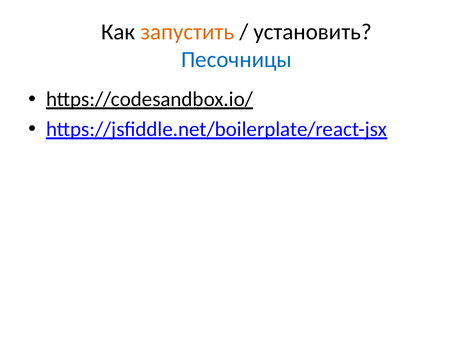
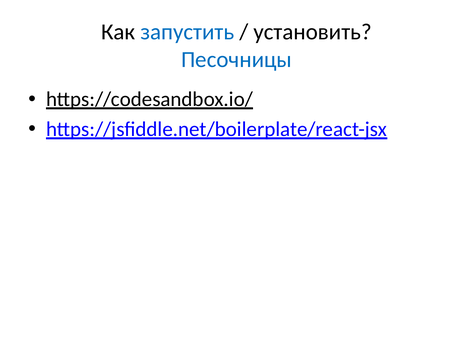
запустить colour: orange -> blue (187, 32)
